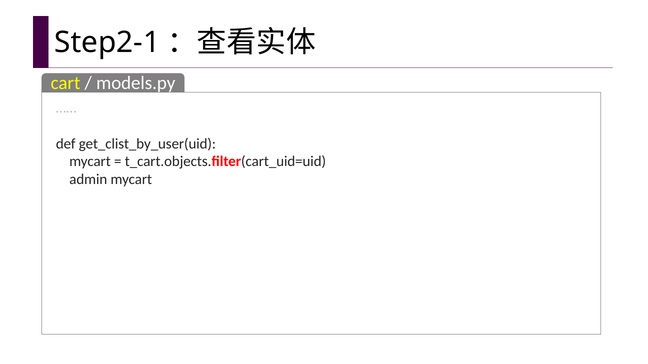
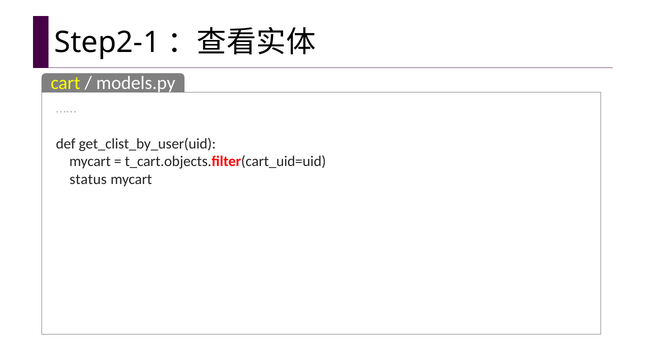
admin: admin -> status (88, 179)
